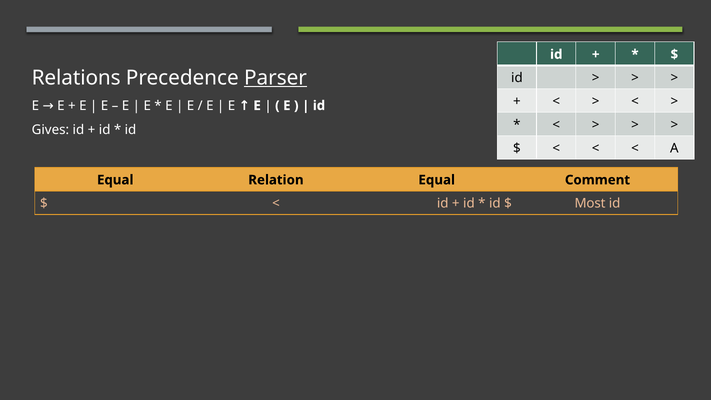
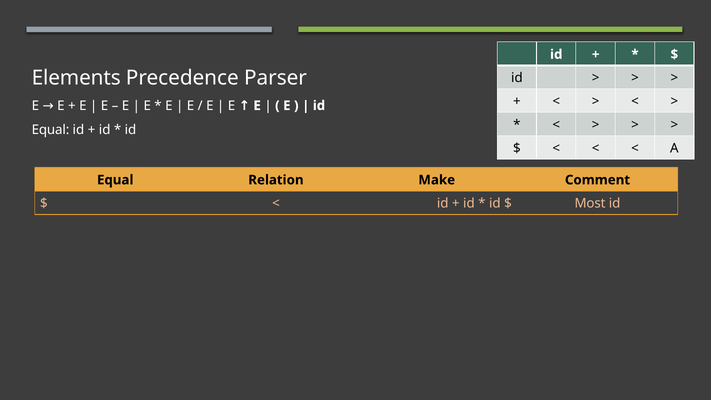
Relations: Relations -> Elements (76, 78)
Parser underline: present -> none (275, 78)
Gives: Gives -> Equal (50, 130)
Relation Equal: Equal -> Make (437, 180)
